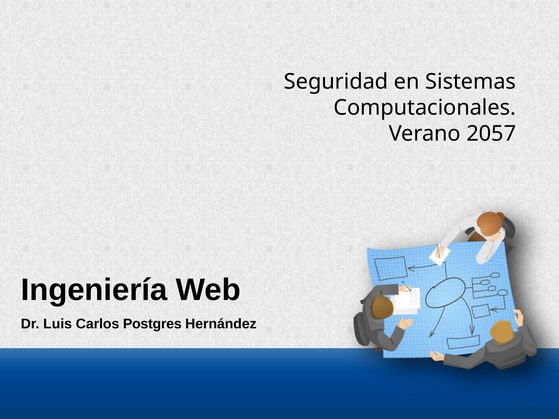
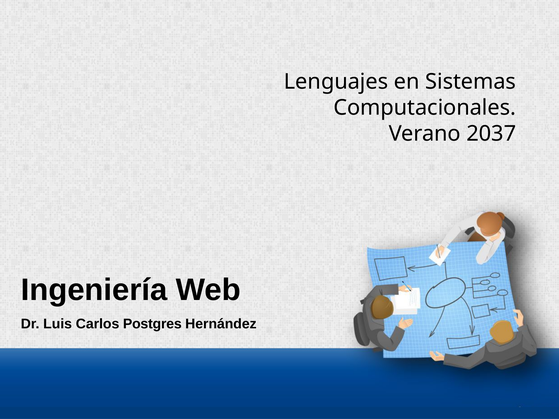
Seguridad: Seguridad -> Lenguajes (336, 82)
2057: 2057 -> 2037 (491, 134)
